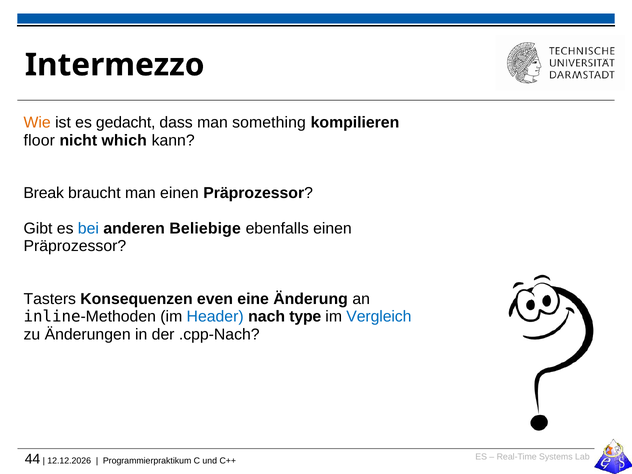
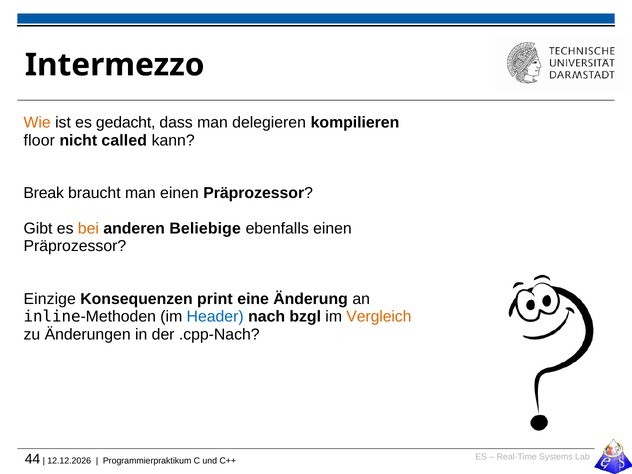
something: something -> delegieren (269, 123)
which: which -> called (124, 140)
bei colour: blue -> orange (88, 229)
Tasters: Tasters -> Einzige (50, 299)
even: even -> print (215, 299)
type: type -> bzgl (305, 317)
Vergleich colour: blue -> orange (379, 317)
